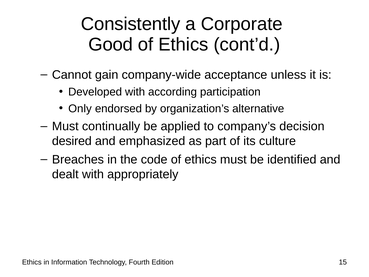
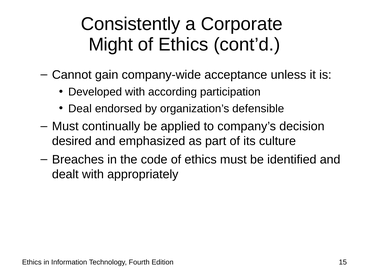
Good: Good -> Might (111, 44)
Only: Only -> Deal (80, 108)
alternative: alternative -> defensible (258, 108)
